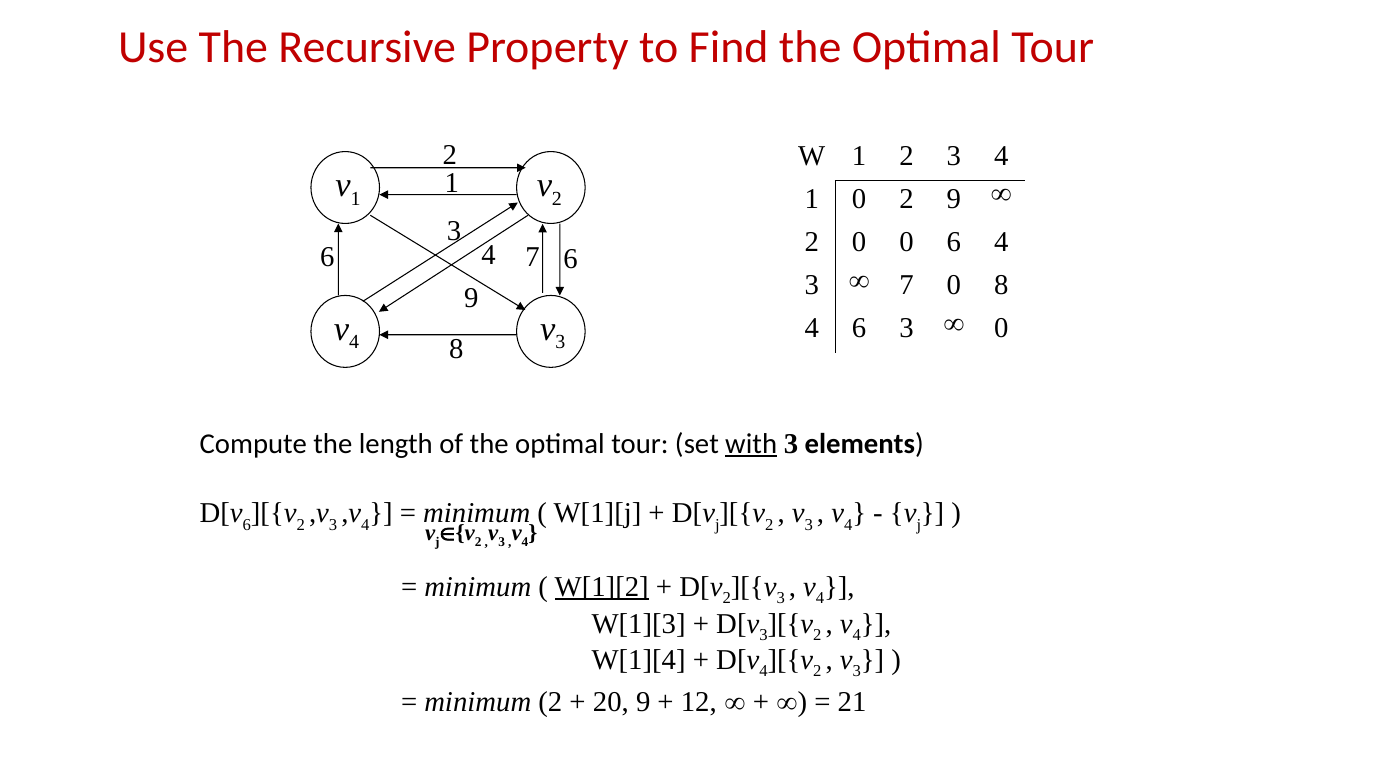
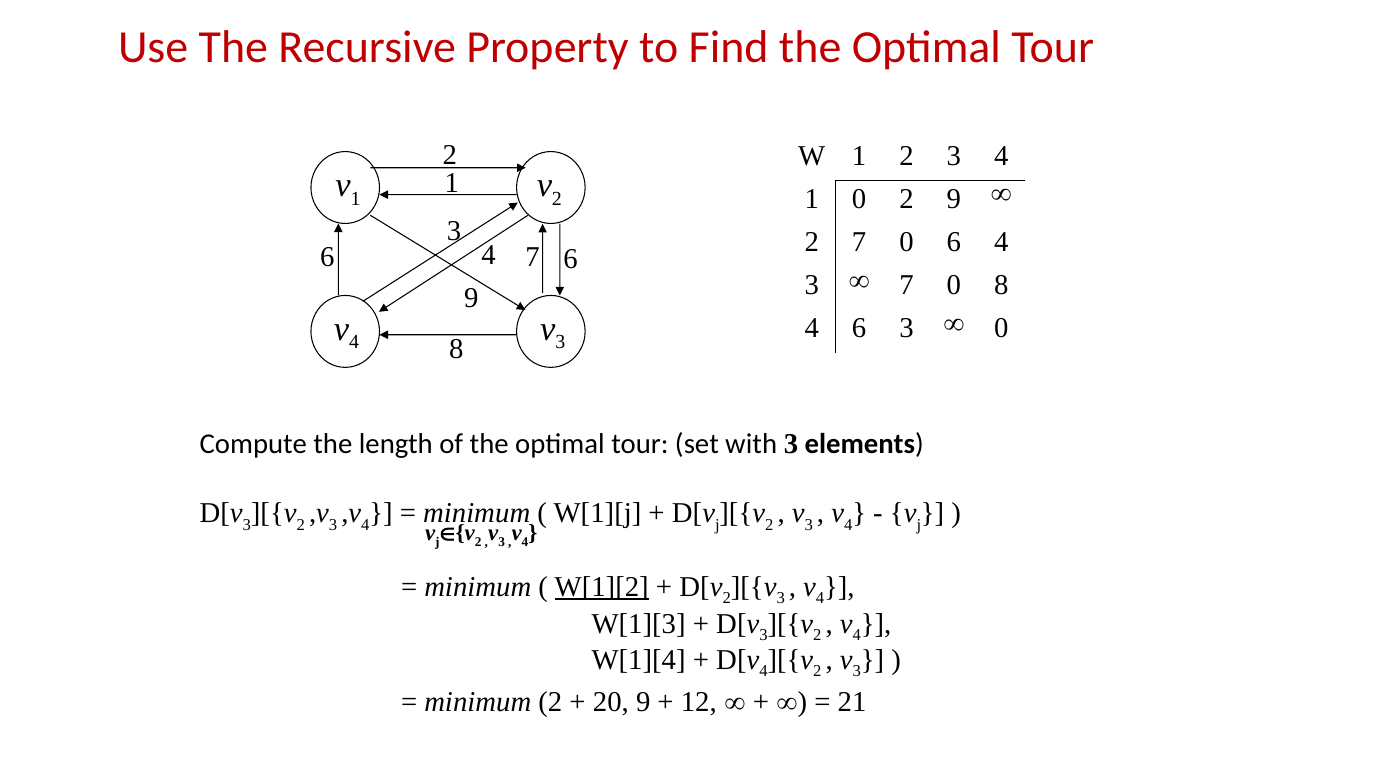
2 0: 0 -> 7 (859, 242)
with underline: present -> none (751, 444)
6: 6 -> 3 (247, 525)
